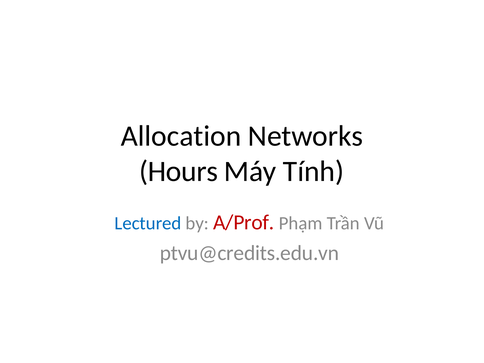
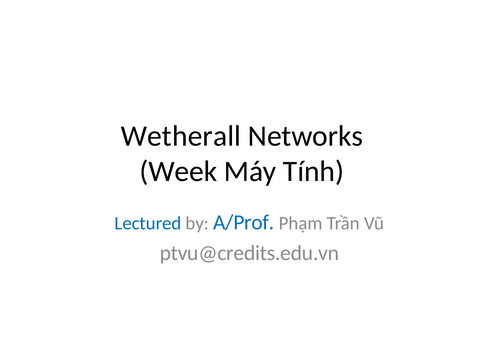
Allocation: Allocation -> Wetherall (181, 136)
Hours: Hours -> Week (178, 171)
A/Prof colour: red -> blue (244, 223)
